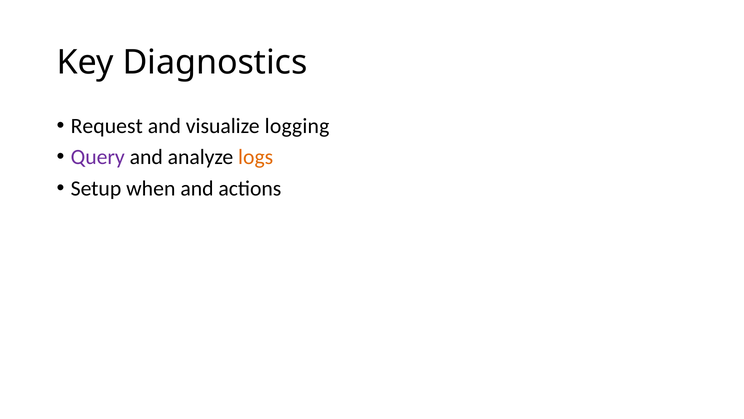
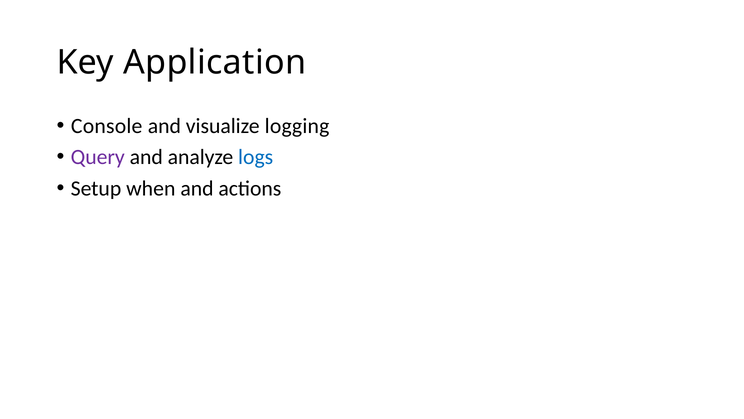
Diagnostics: Diagnostics -> Application (215, 62)
Request: Request -> Console (107, 126)
logs colour: orange -> blue (256, 157)
